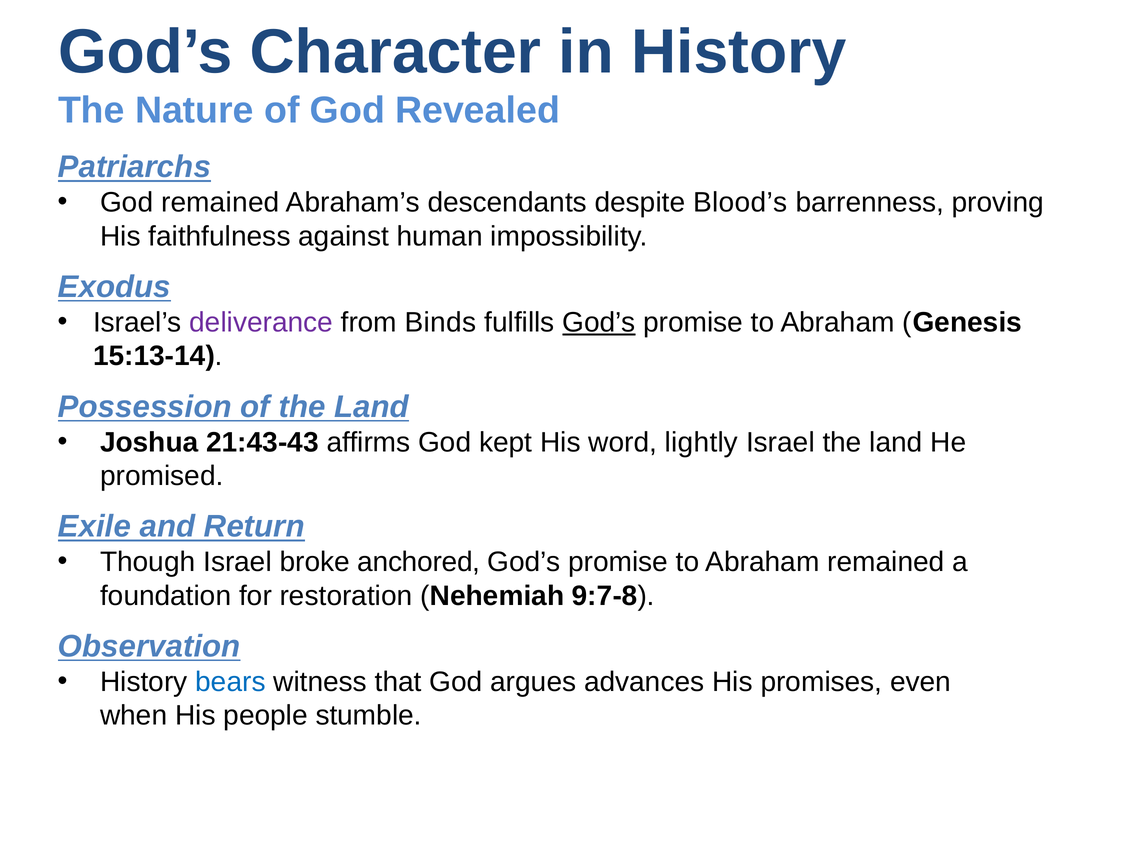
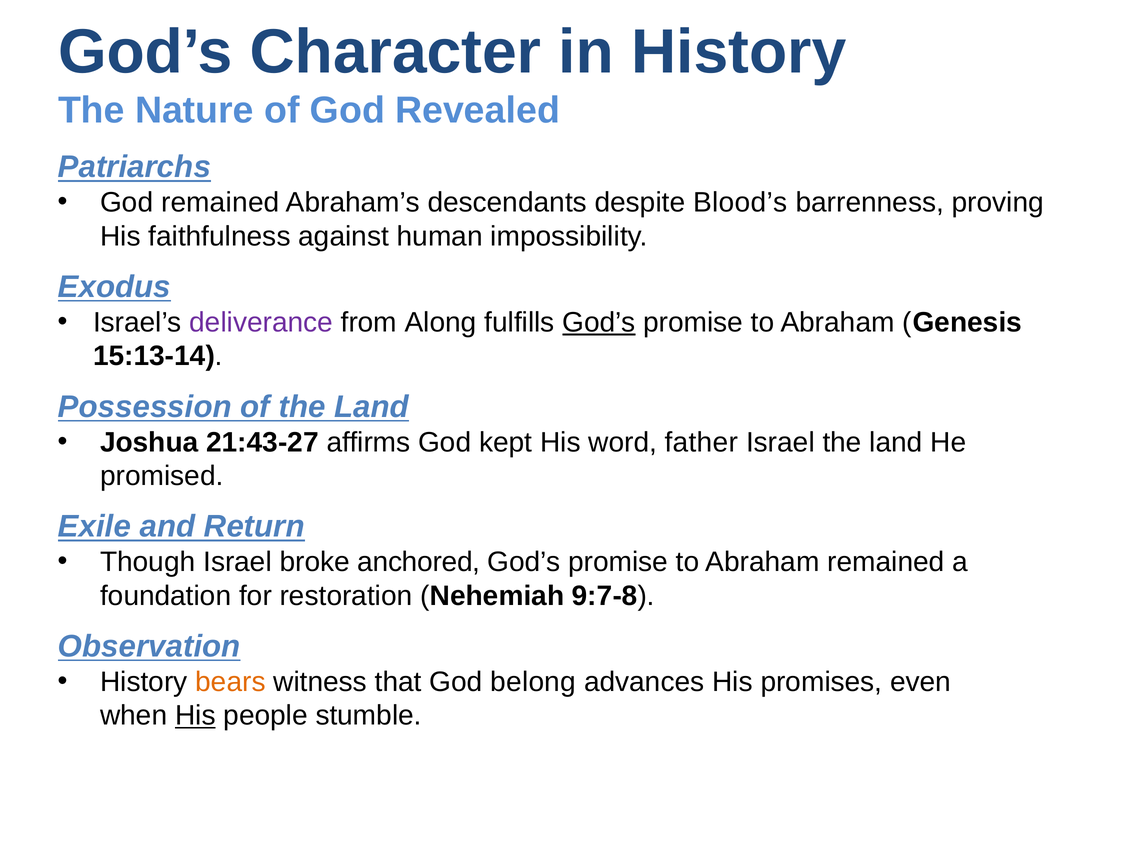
Binds: Binds -> Along (441, 322)
21:43-43: 21:43-43 -> 21:43-27 (262, 442)
lightly: lightly -> father (701, 442)
bears colour: blue -> orange (230, 682)
argues: argues -> belong (533, 682)
His underline: none -> present (195, 715)
